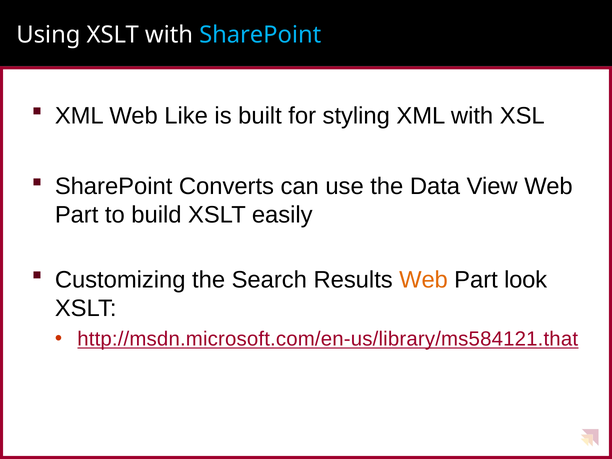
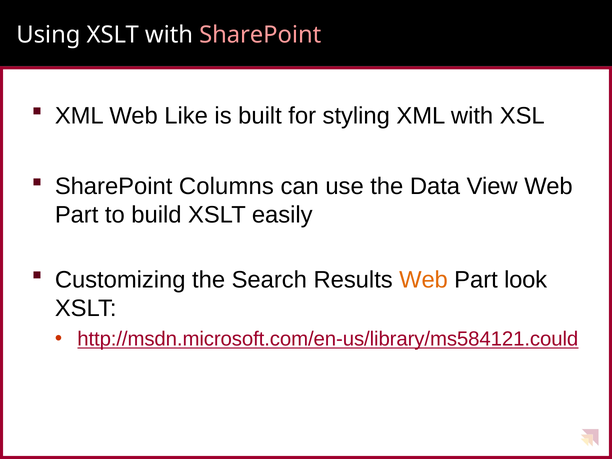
SharePoint colour: light blue -> pink (260, 35)
Converts: Converts -> Columns (226, 187)
http://msdn.microsoft.com/en-us/library/ms584121.that: http://msdn.microsoft.com/en-us/library/ms584121.that -> http://msdn.microsoft.com/en-us/library/ms584121.could (328, 339)
